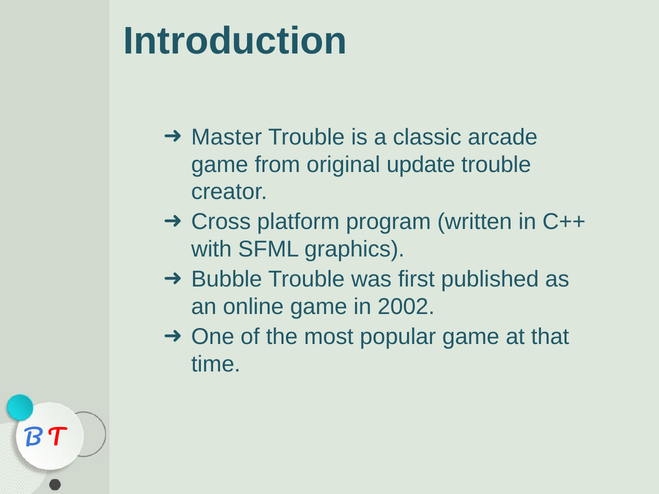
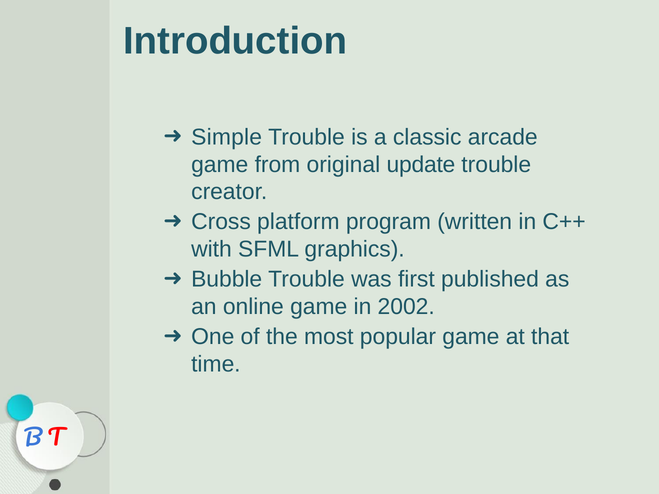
Master: Master -> Simple (227, 137)
